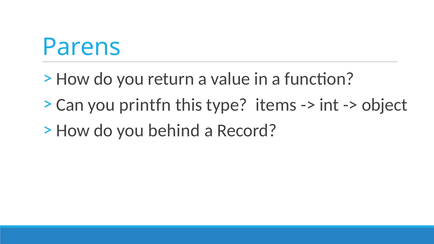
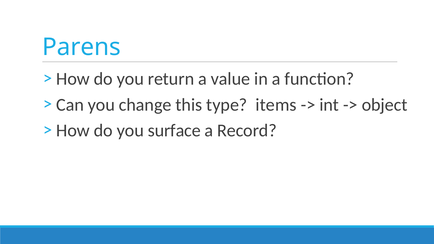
printfn: printfn -> change (145, 105)
behind: behind -> surface (174, 131)
